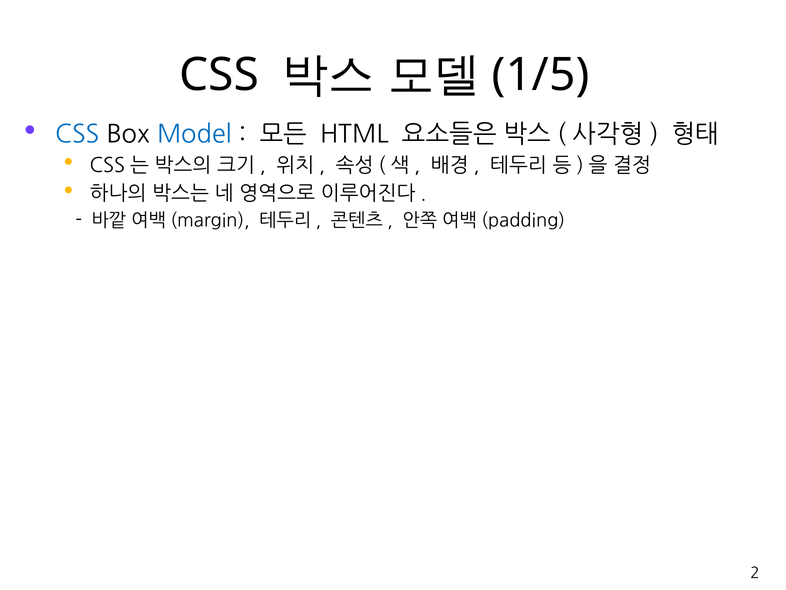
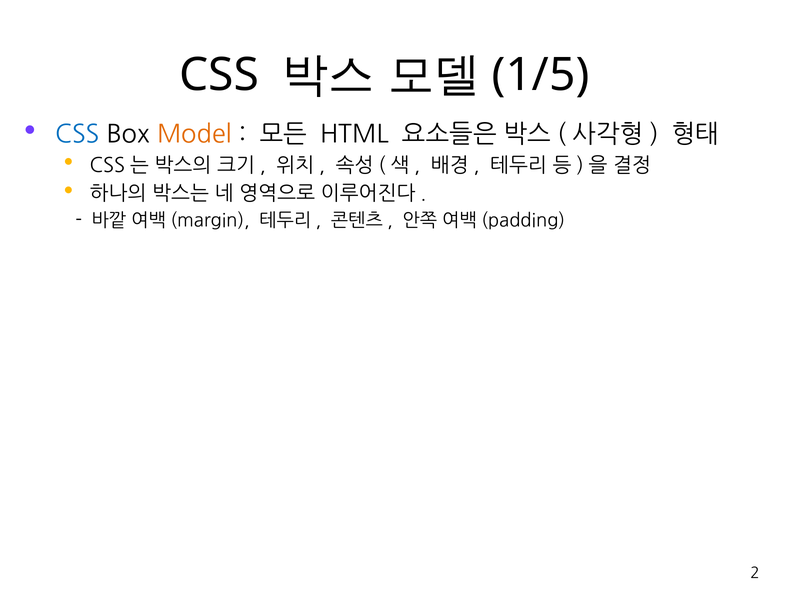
Model colour: blue -> orange (194, 135)
